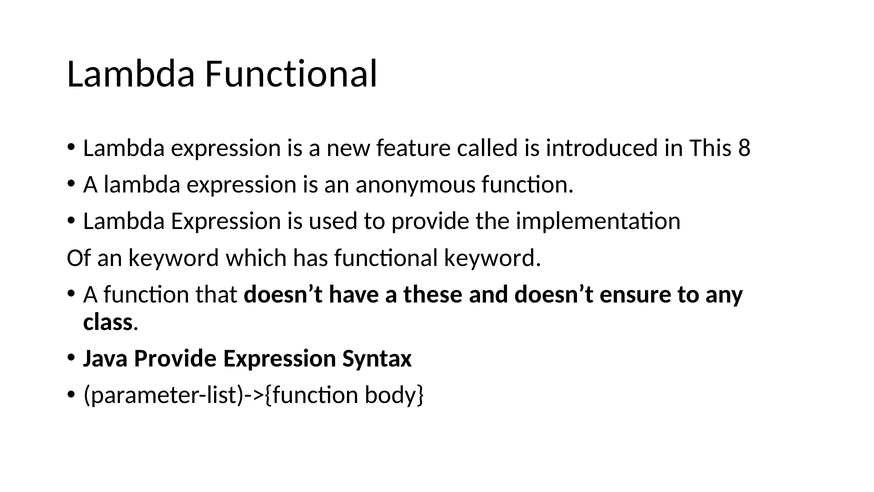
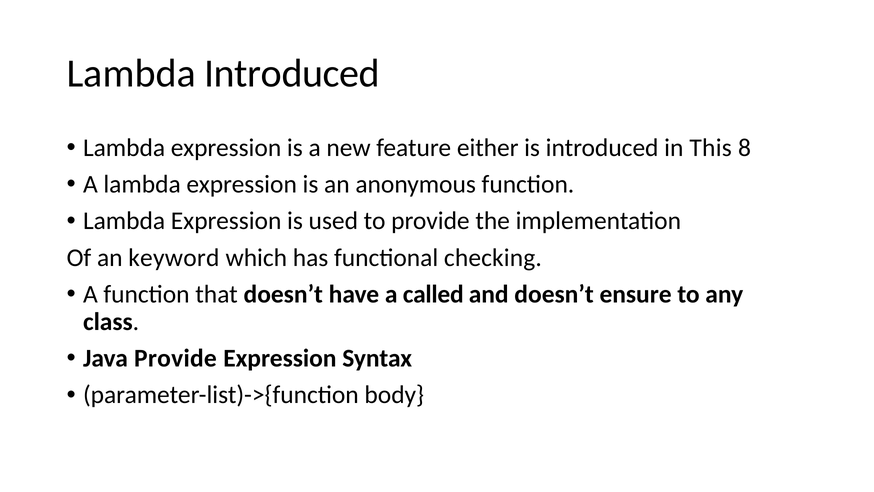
Lambda Functional: Functional -> Introduced (292, 73)
called: called -> either (488, 148)
functional keyword: keyword -> checking (493, 257)
these: these -> called (433, 294)
